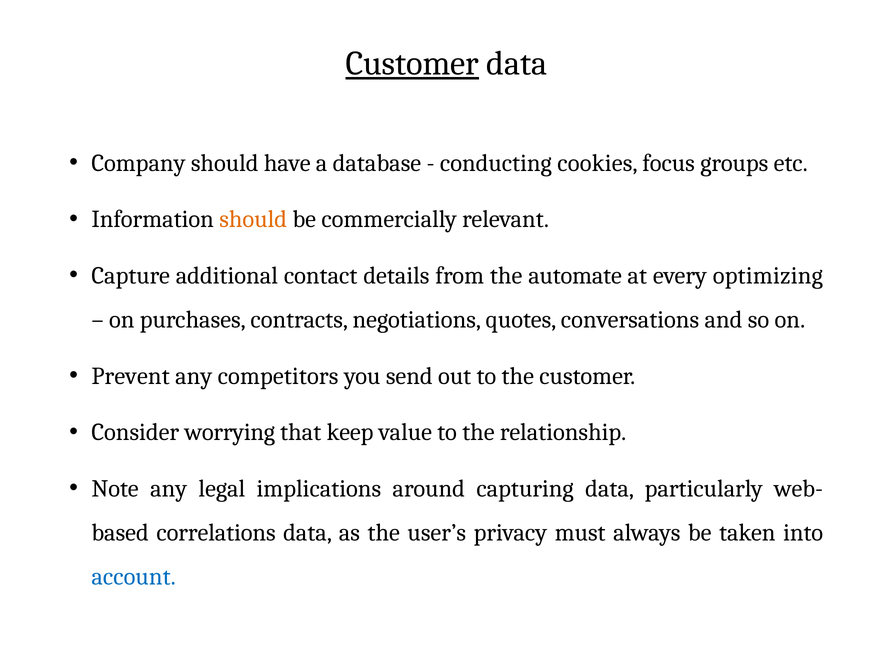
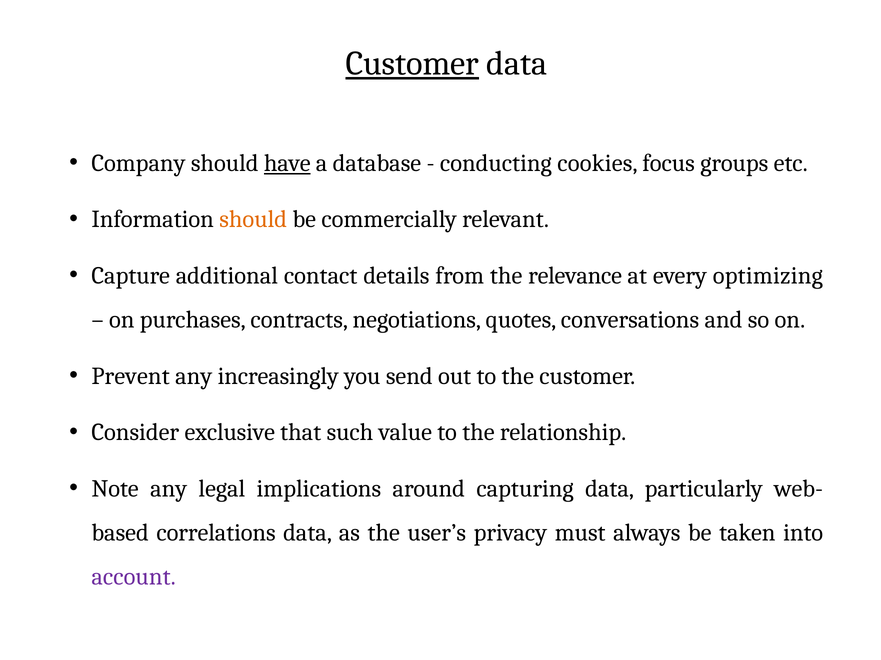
have underline: none -> present (287, 163)
automate: automate -> relevance (575, 276)
competitors: competitors -> increasingly (278, 376)
worrying: worrying -> exclusive (230, 433)
keep: keep -> such (350, 433)
account colour: blue -> purple (134, 577)
